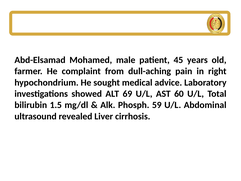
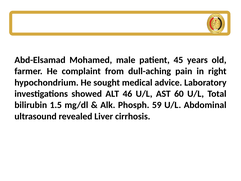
69: 69 -> 46 (127, 94)
